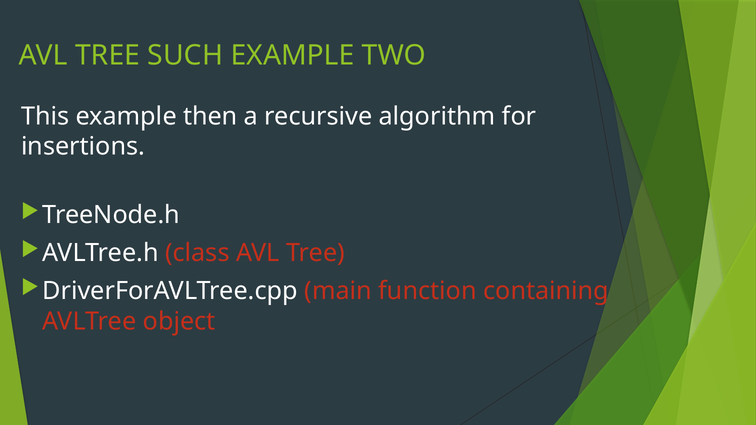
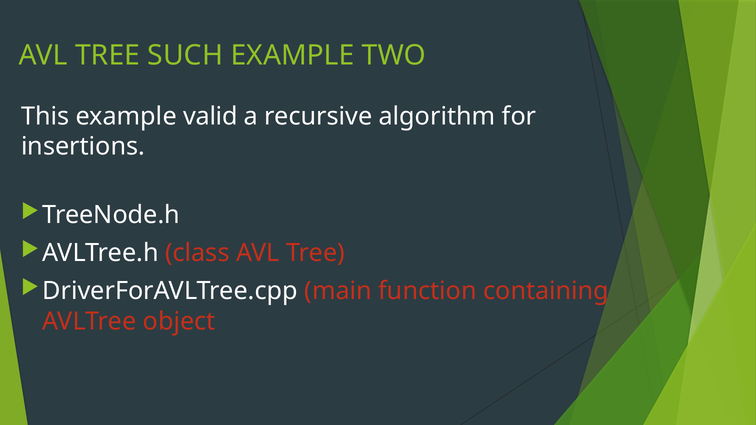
then: then -> valid (210, 116)
